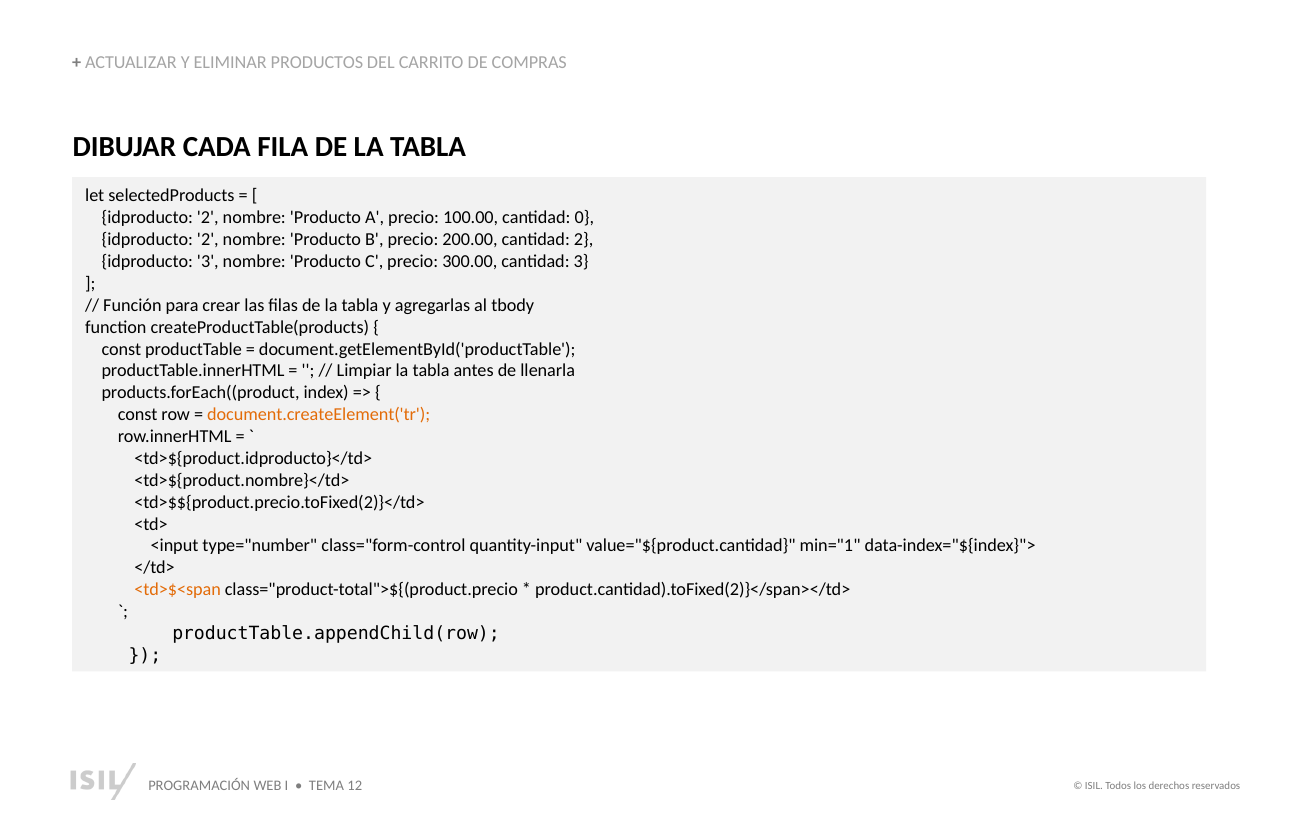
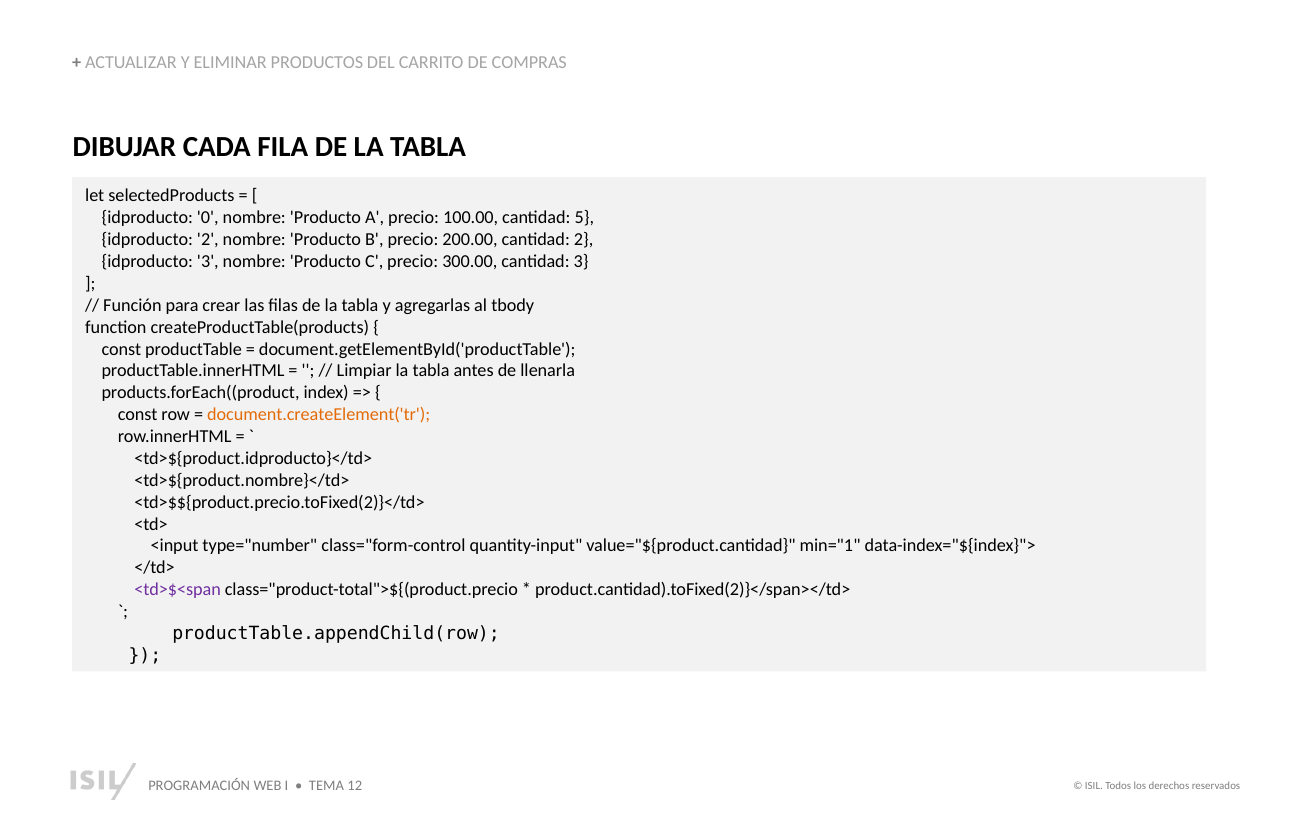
2: 2 -> 0 (208, 218)
0: 0 -> 5 (584, 218)
<td>$<span colour: orange -> purple (178, 589)
